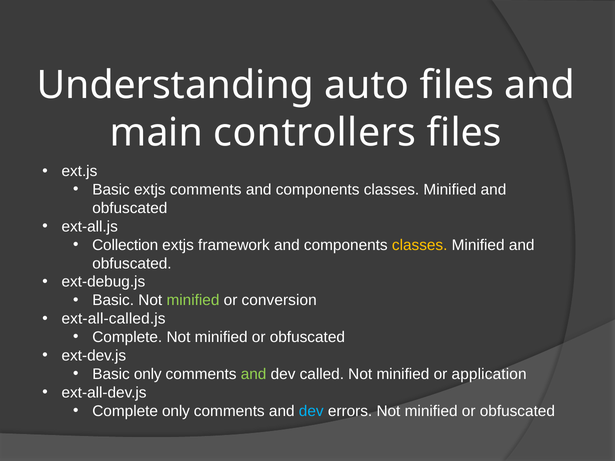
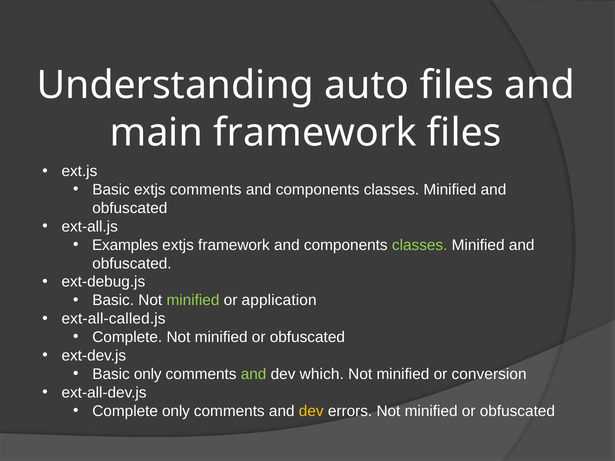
main controllers: controllers -> framework (315, 133)
Collection: Collection -> Examples (125, 245)
classes colour: yellow -> light green (420, 245)
conversion: conversion -> application (279, 301)
called: called -> which (322, 374)
application: application -> conversion (489, 374)
dev colour: light blue -> yellow (311, 411)
